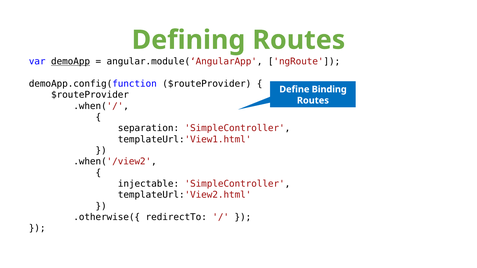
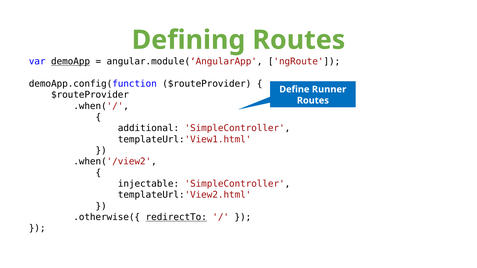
Binding: Binding -> Runner (329, 89)
separation: separation -> additional (148, 128)
redirectTo underline: none -> present (176, 217)
